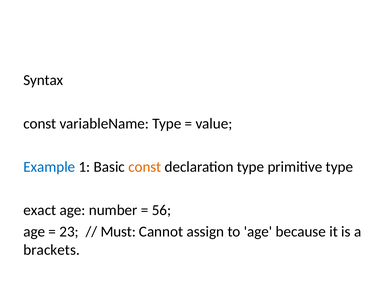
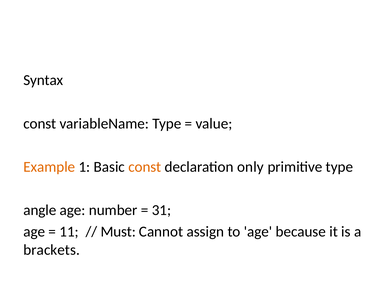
Example colour: blue -> orange (49, 167)
declaration type: type -> only (250, 167)
exact: exact -> angle (40, 210)
56: 56 -> 31 (162, 210)
23: 23 -> 11 (69, 232)
